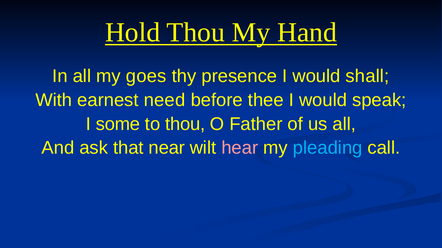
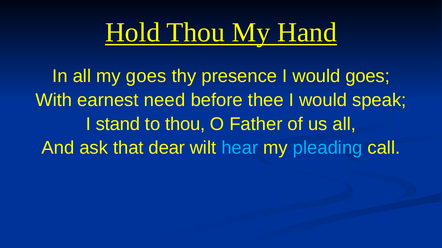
would shall: shall -> goes (368, 76)
some: some -> stand (118, 124)
near: near -> dear (167, 148)
hear colour: pink -> light blue (240, 148)
